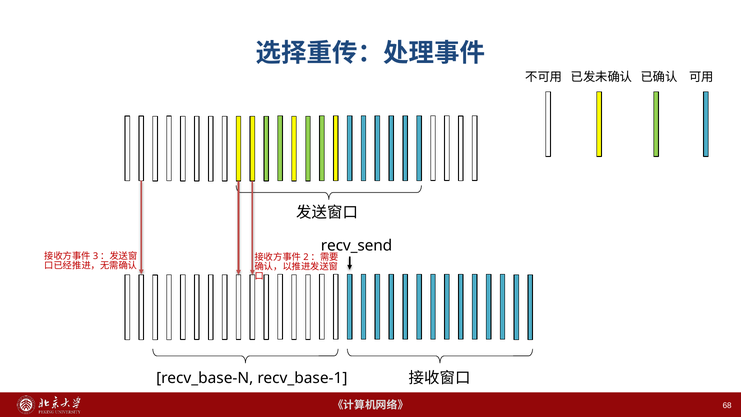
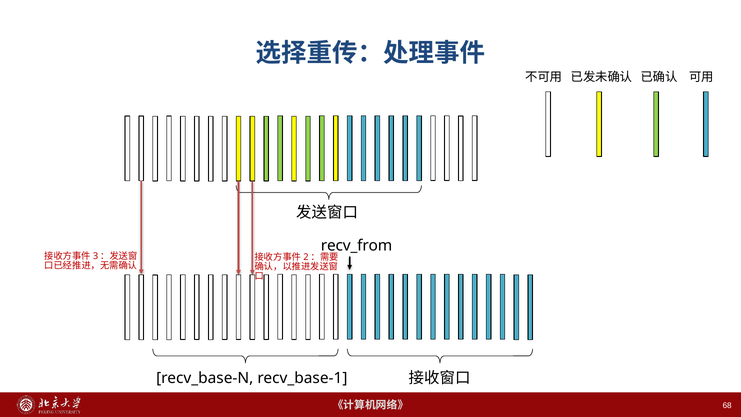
recv_send: recv_send -> recv_from (357, 245)
